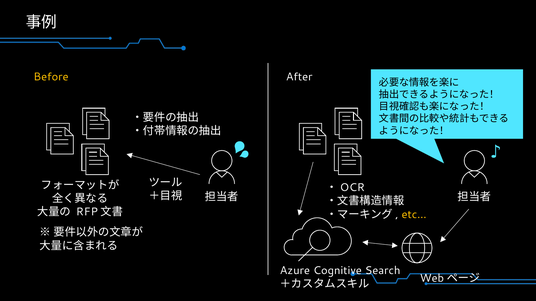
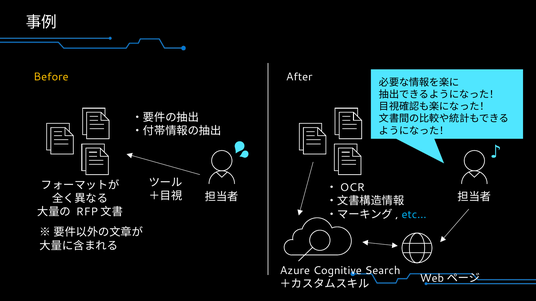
etc… colour: yellow -> light blue (414, 215)
